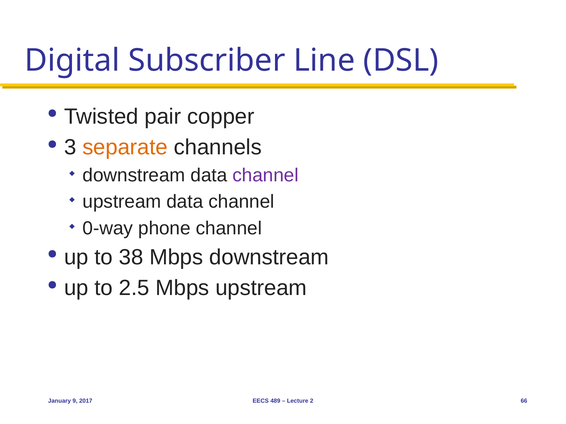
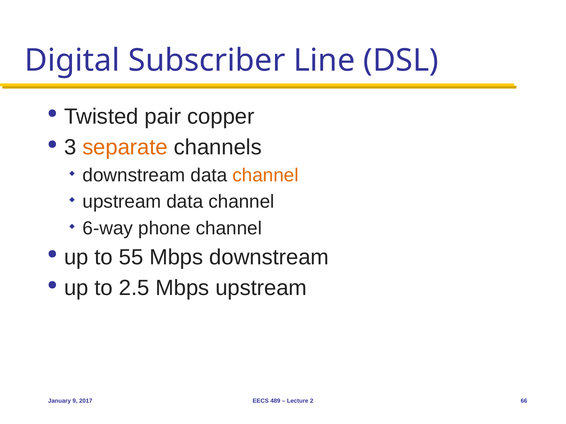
channel colour: purple -> orange (266, 176)
0-way: 0-way -> 6-way (108, 228)
38: 38 -> 55 (131, 258)
